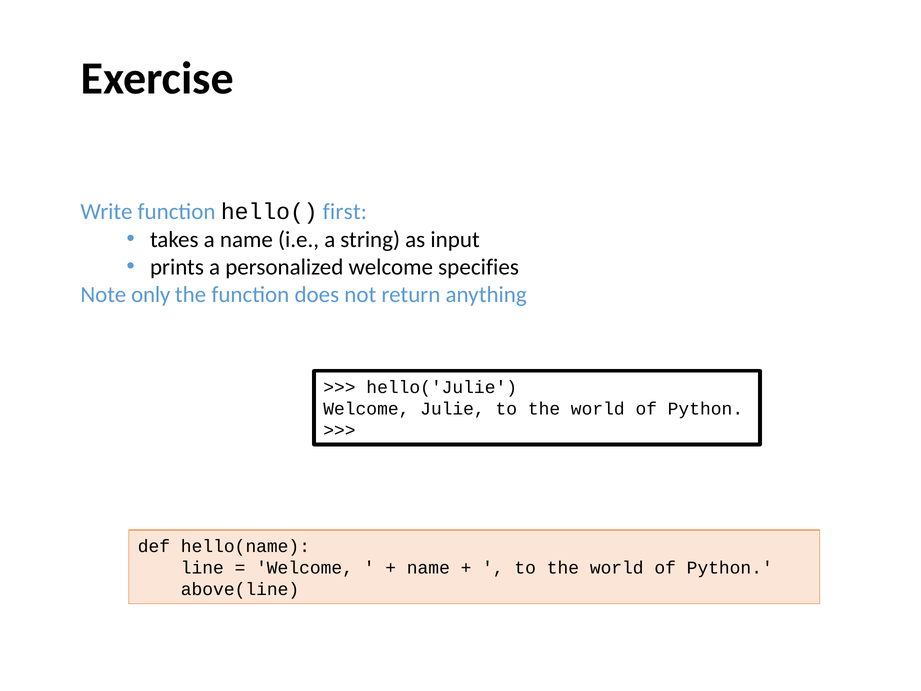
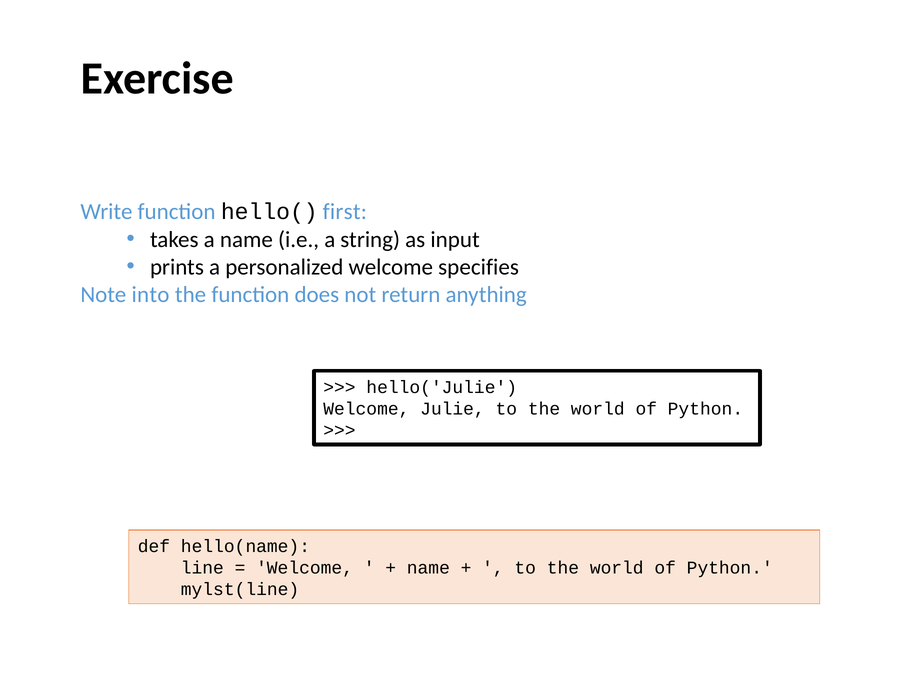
only: only -> into (151, 295)
above(line: above(line -> mylst(line (240, 589)
